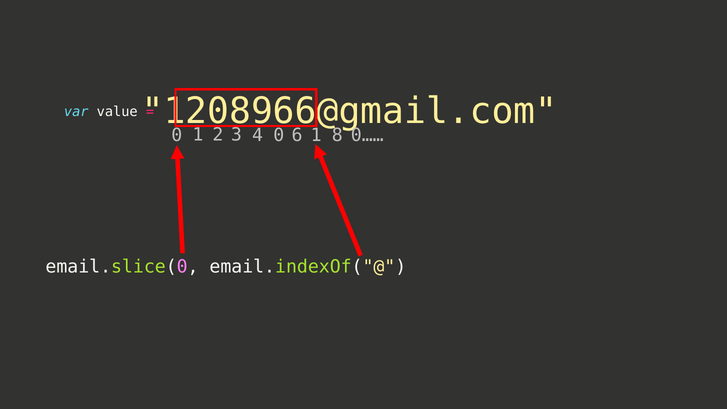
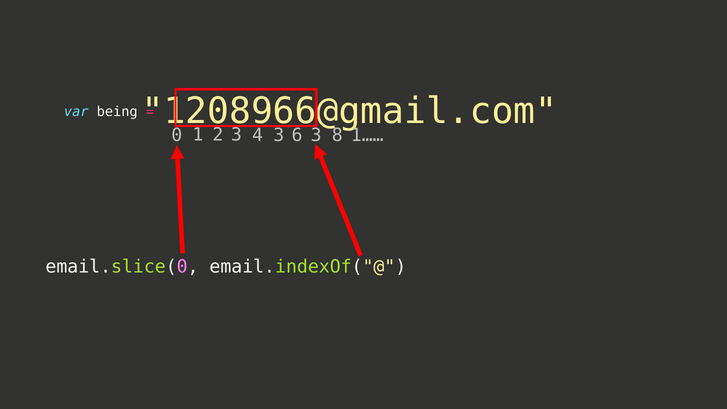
value: value -> being (117, 112)
4 0: 0 -> 3 (279, 135)
6 1: 1 -> 3 (316, 135)
0……: 0…… -> 1…… (367, 135)
